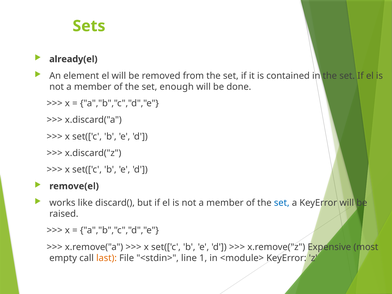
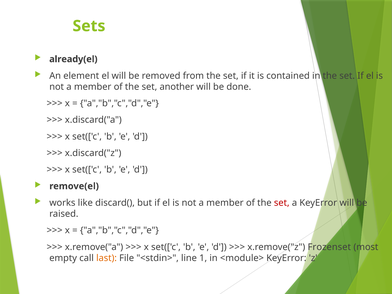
enough: enough -> another (177, 87)
set colour: blue -> red (282, 203)
Expensive: Expensive -> Frozenset (329, 247)
